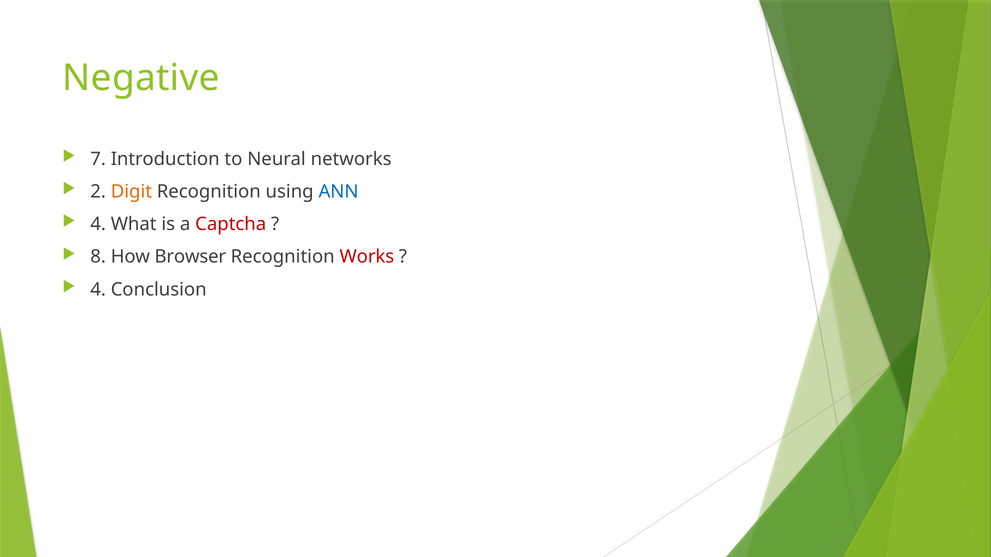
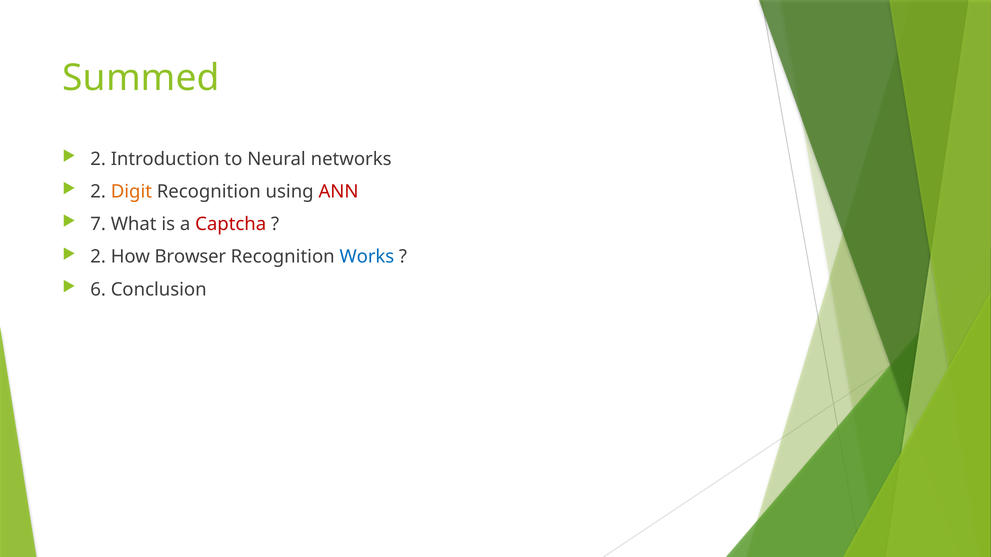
Negative: Negative -> Summed (141, 78)
7: 7 -> 2 (98, 159)
ANN colour: blue -> red (339, 192)
4: 4 -> 7 (98, 224)
8: 8 -> 2 (98, 257)
Works colour: red -> blue (367, 257)
4: 4 -> 6 (98, 290)
